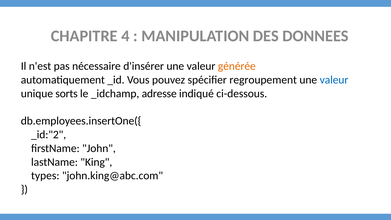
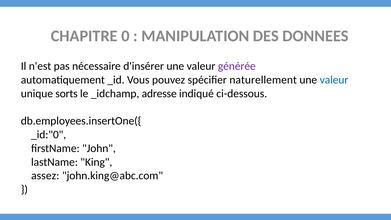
4: 4 -> 0 (125, 36)
générée colour: orange -> purple (237, 66)
regroupement: regroupement -> naturellement (263, 80)
_id:"2: _id:"2 -> _id:"0 (49, 135)
types: types -> assez (45, 176)
